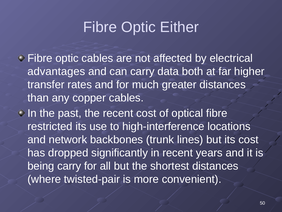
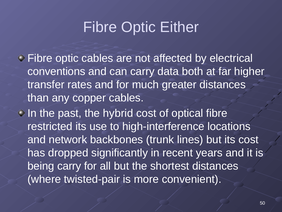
advantages: advantages -> conventions (56, 71)
the recent: recent -> hybrid (118, 113)
